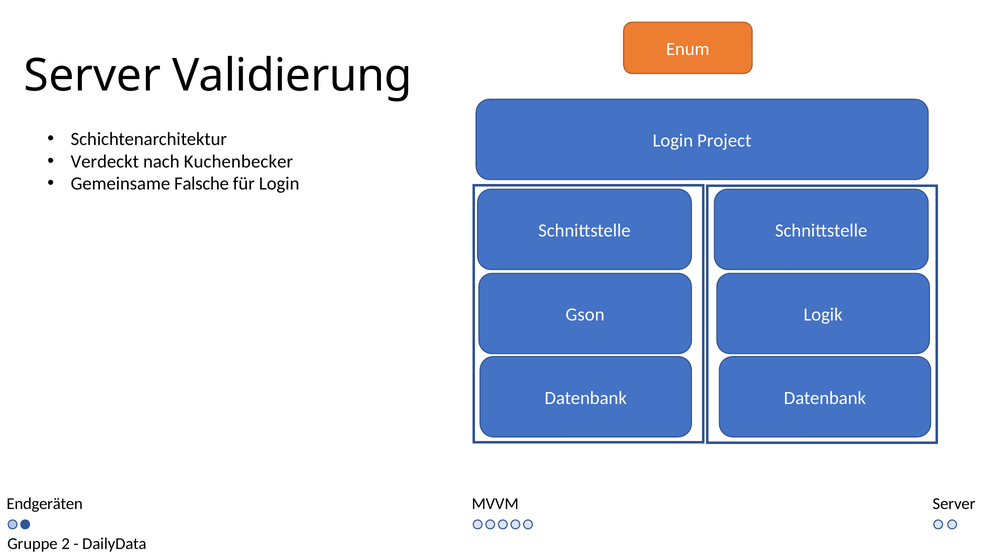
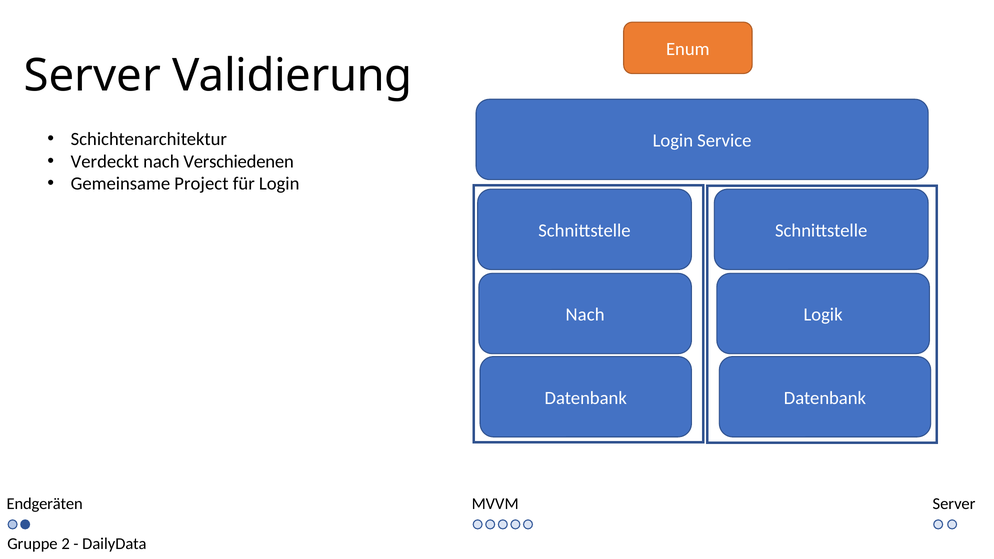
Project: Project -> Service (724, 141)
Kuchenbecker: Kuchenbecker -> Verschiedenen (239, 161)
Falsche: Falsche -> Project (201, 184)
Gson: Gson -> Nach (585, 315)
